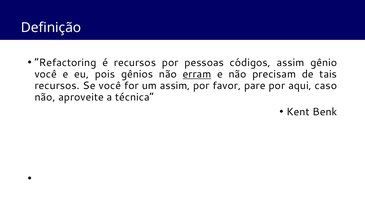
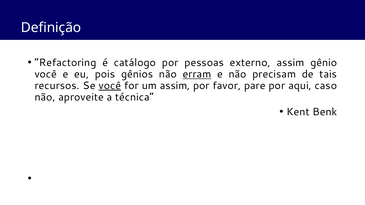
é recursos: recursos -> catálogo (135, 63)
códigos: códigos -> externo (250, 63)
você underline: none -> present (110, 86)
